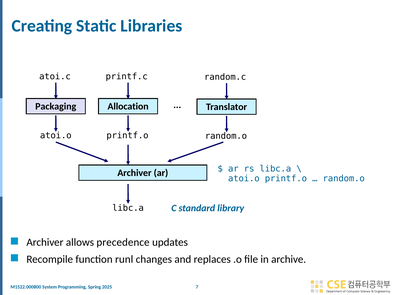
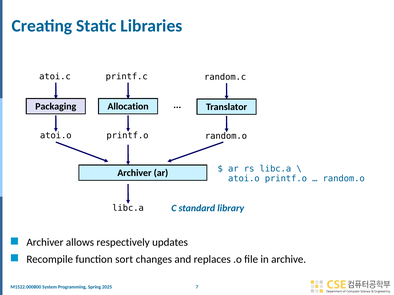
precedence: precedence -> respectively (123, 243)
runl: runl -> sort (124, 260)
